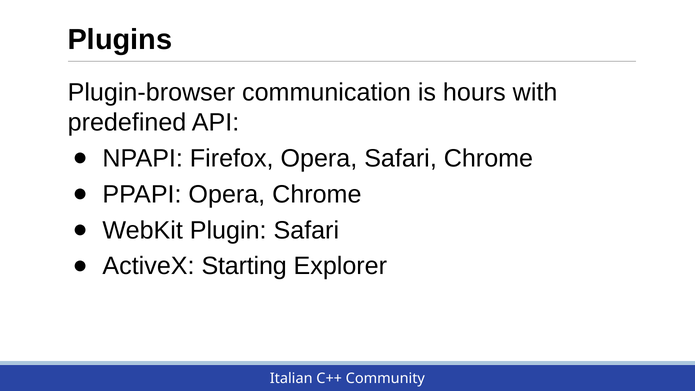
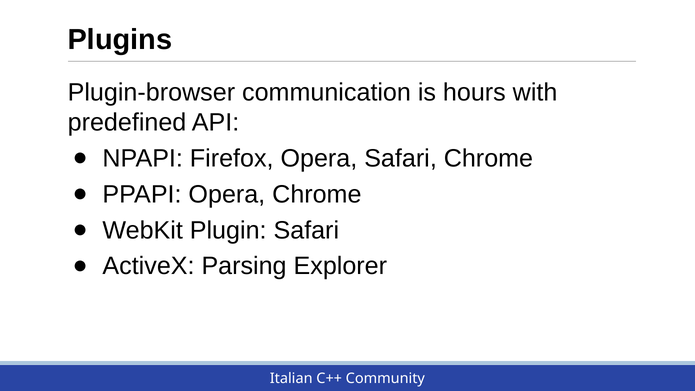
Starting: Starting -> Parsing (244, 266)
